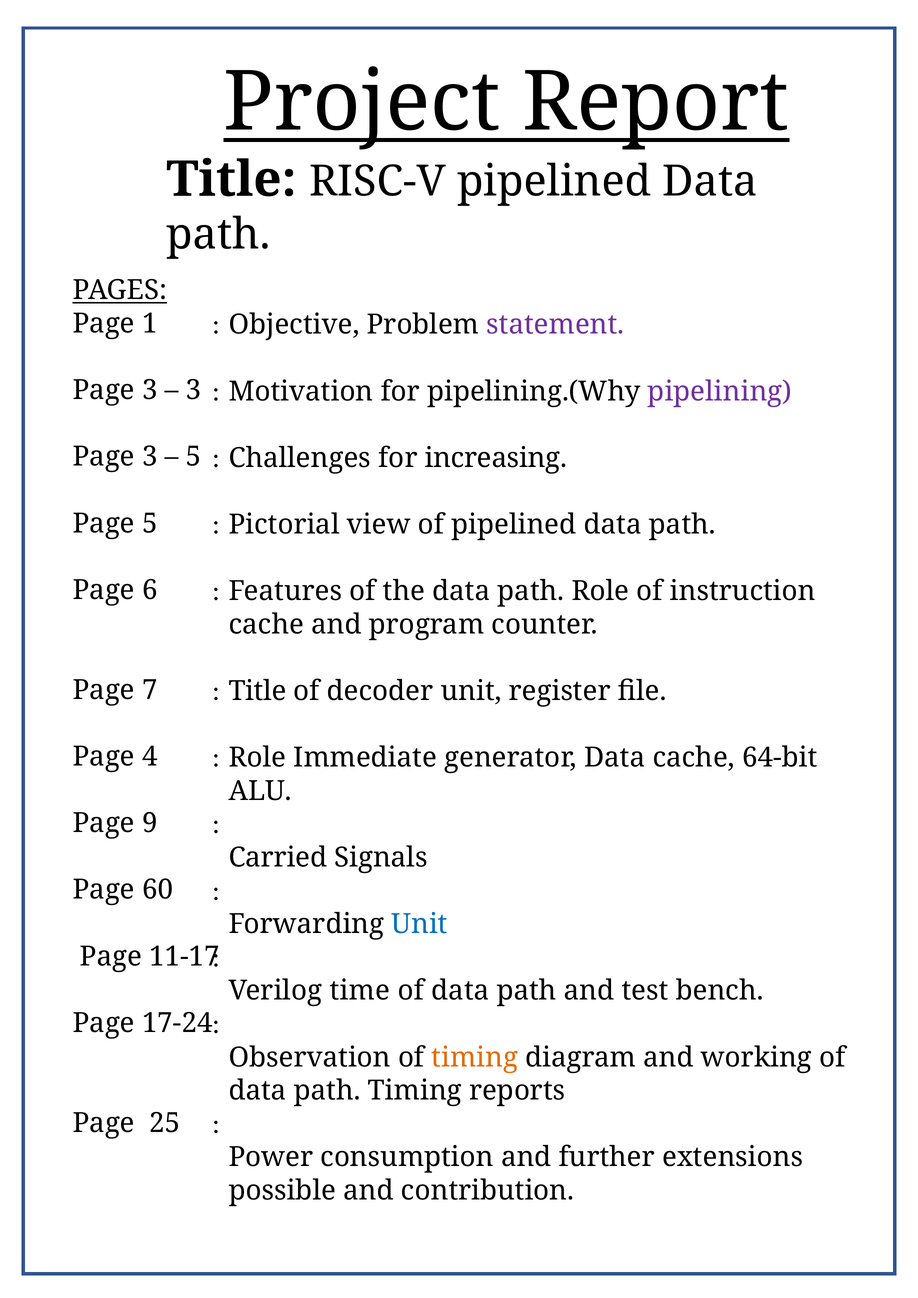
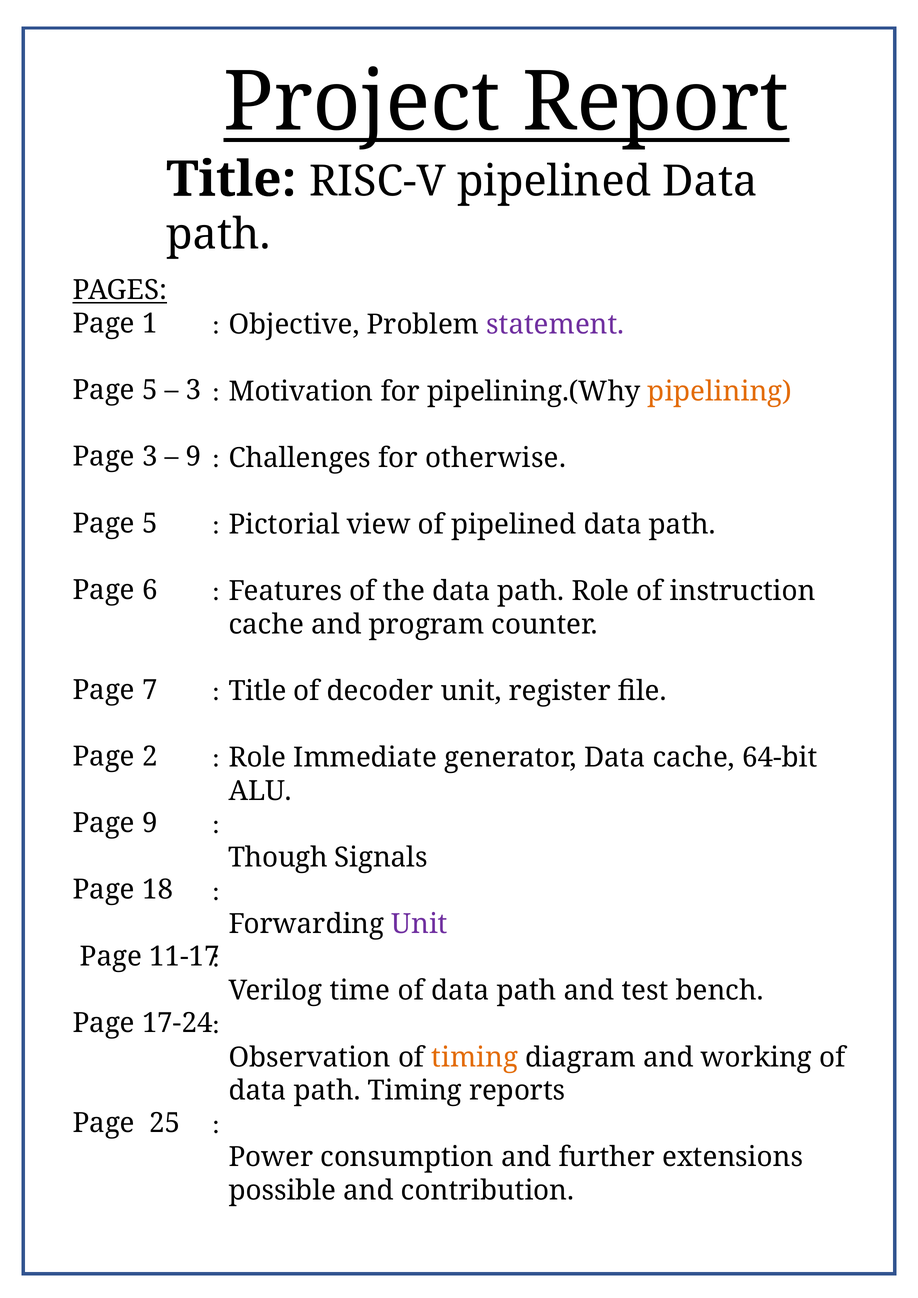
3: 3 -> 5 (150, 390)
pipelining colour: purple -> orange (720, 391)
5: 5 -> 9 (193, 457)
increasing: increasing -> otherwise (496, 458)
4: 4 -> 2 (150, 757)
Carried: Carried -> Though (278, 858)
60: 60 -> 18 (158, 890)
Unit colour: blue -> purple (420, 924)
